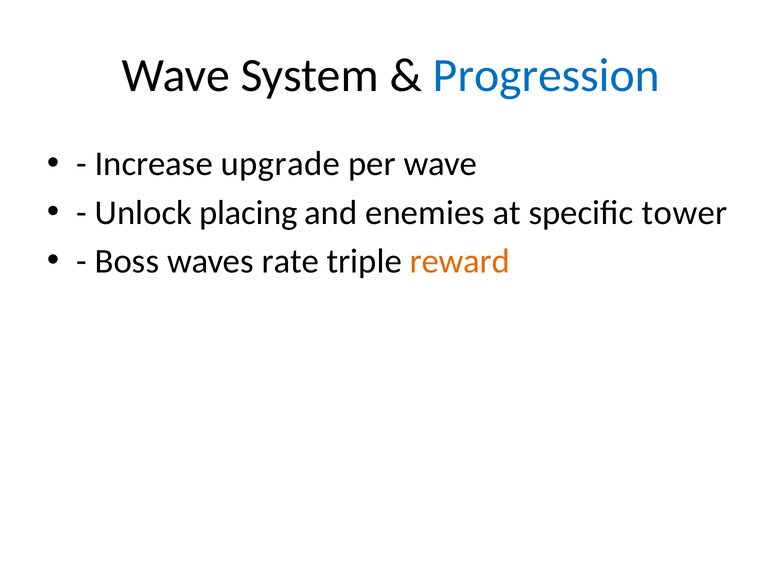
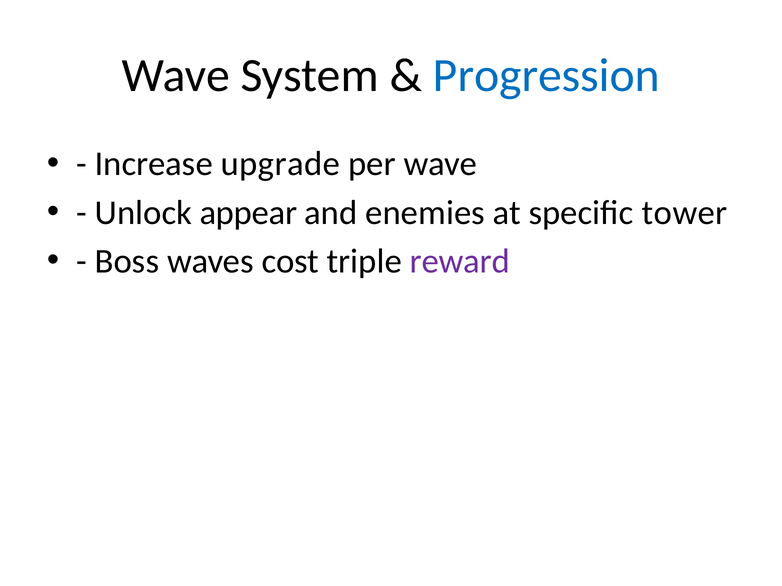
placing: placing -> appear (248, 213)
rate: rate -> cost (290, 261)
reward colour: orange -> purple (460, 261)
